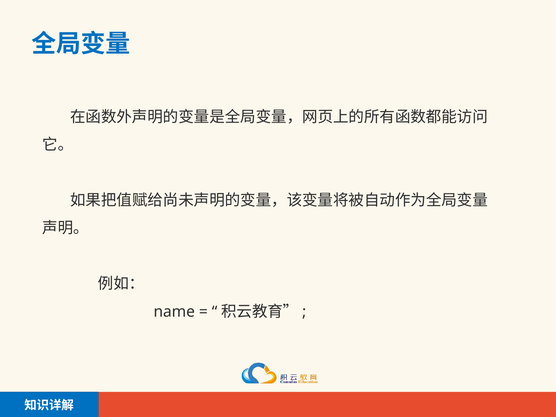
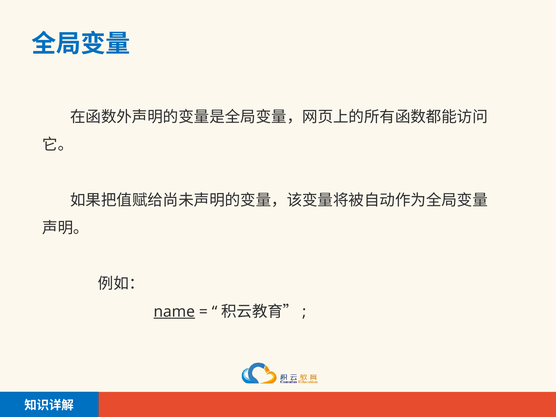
name underline: none -> present (174, 312)
